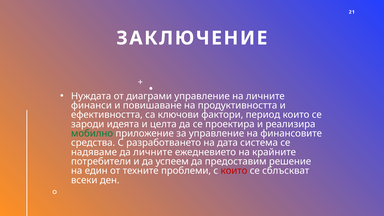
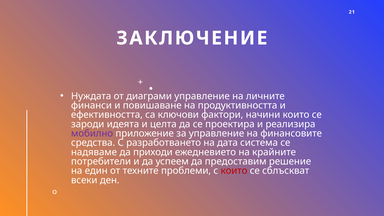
период: период -> начини (263, 115)
мобилно colour: green -> purple (92, 133)
да личните: личните -> приходи (153, 152)
